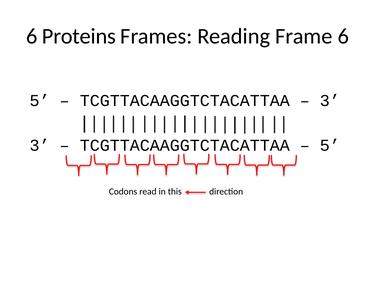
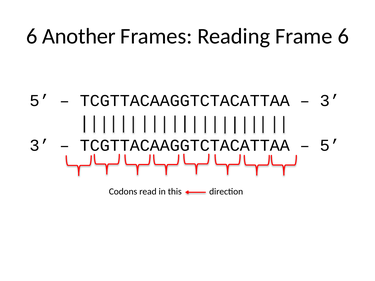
Proteins: Proteins -> Another (79, 36)
